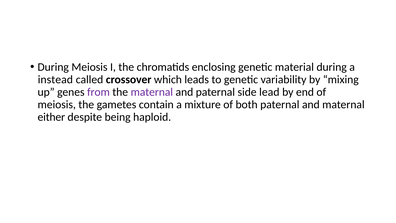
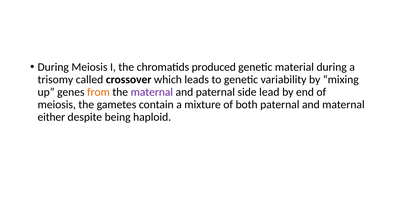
enclosing: enclosing -> produced (214, 67)
instead: instead -> trisomy (55, 79)
from colour: purple -> orange (98, 92)
